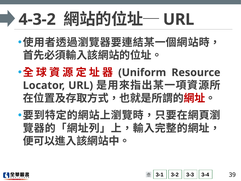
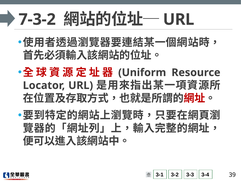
4-3-2: 4-3-2 -> 7-3-2 (37, 19)
